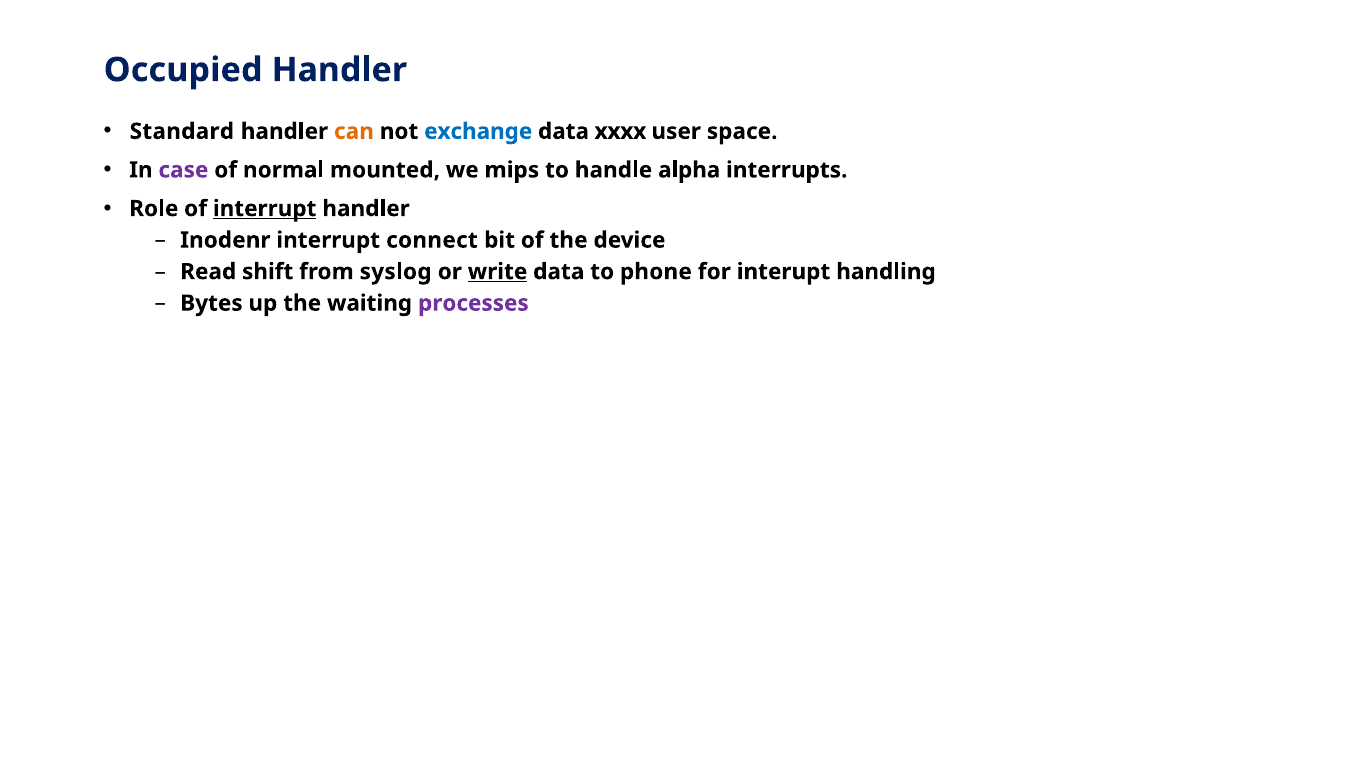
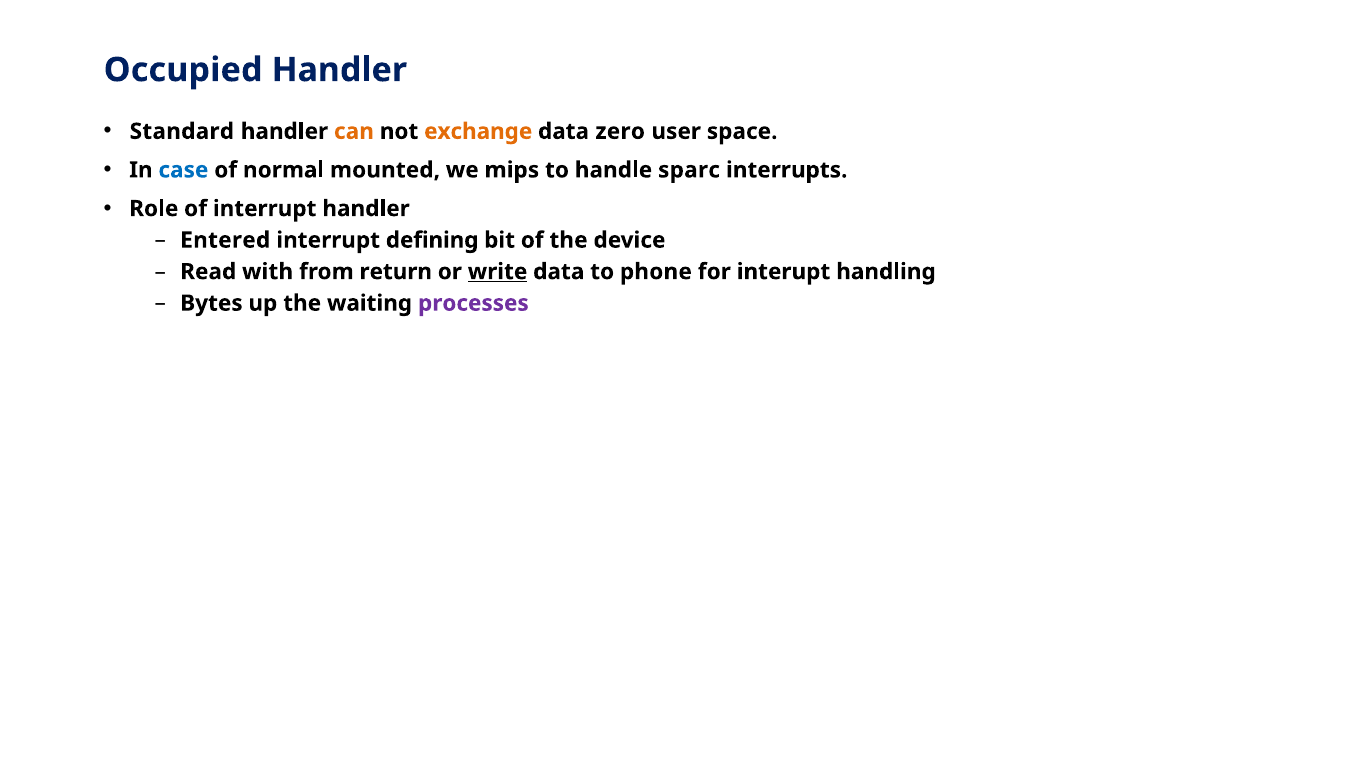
exchange colour: blue -> orange (478, 131)
xxxx: xxxx -> zero (620, 131)
case colour: purple -> blue (183, 170)
alpha: alpha -> sparc (689, 170)
interrupt underline: present -> none (265, 209)
Inodenr: Inodenr -> Entered (225, 240)
connect: connect -> defining (432, 240)
shift: shift -> with (268, 272)
syslog: syslog -> return (396, 272)
